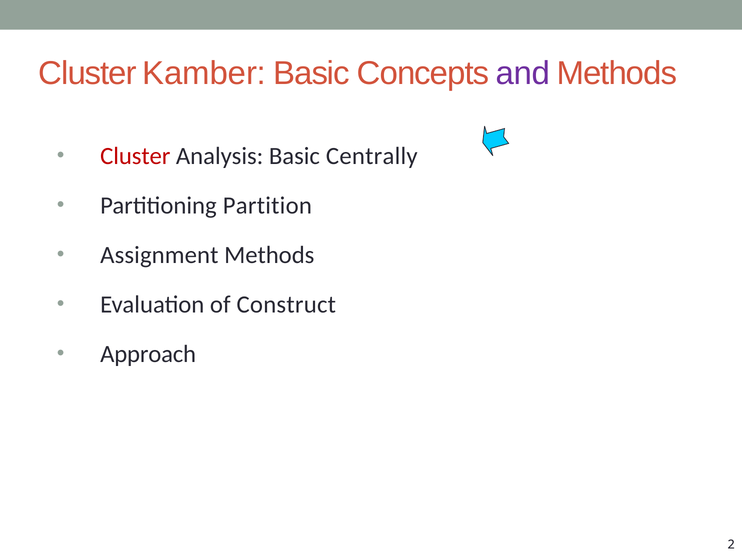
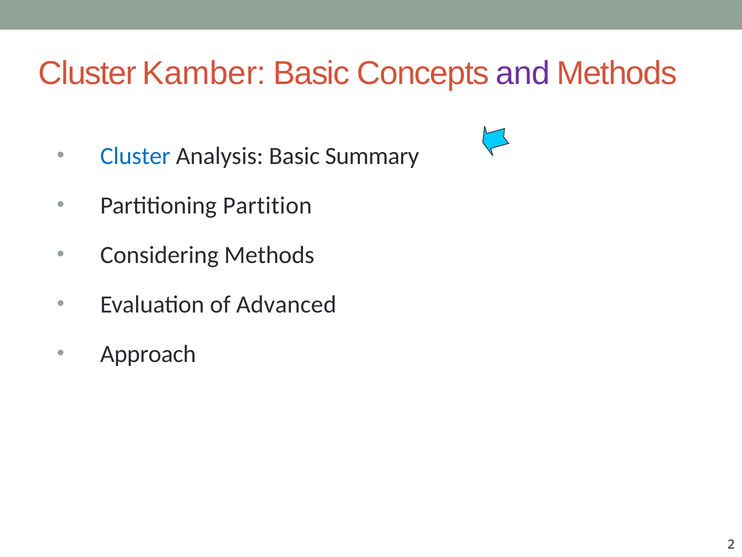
Cluster colour: red -> blue (135, 156)
Centrally: Centrally -> Summary (372, 156)
Assignment: Assignment -> Considering (159, 255)
Construct: Construct -> Advanced (286, 304)
